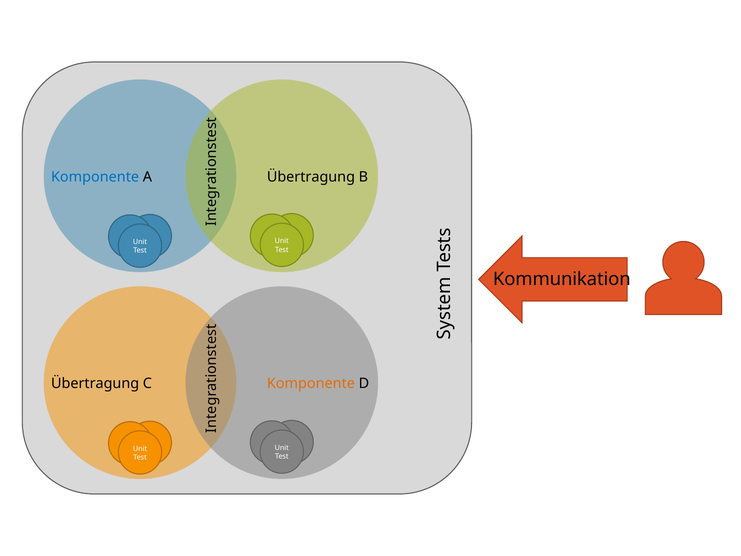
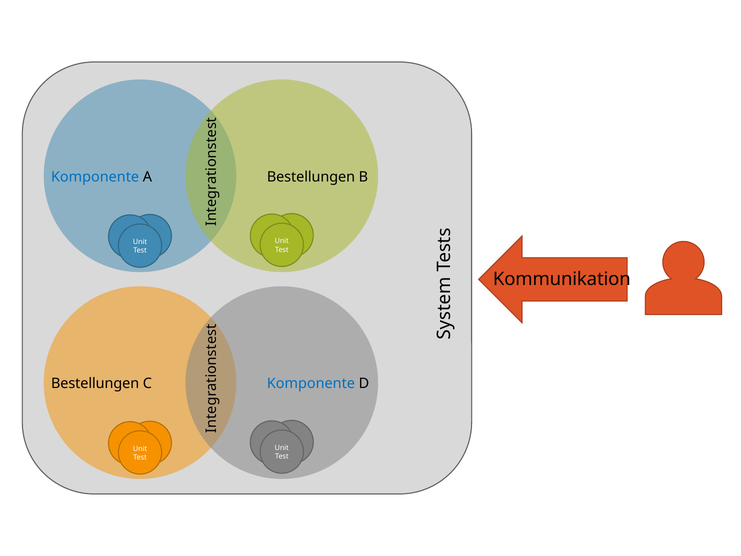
A Übertragung: Übertragung -> Bestellungen (311, 177)
Übertragung: Übertragung -> Bestellungen (95, 383)
Komponente colour: orange -> blue (311, 383)
